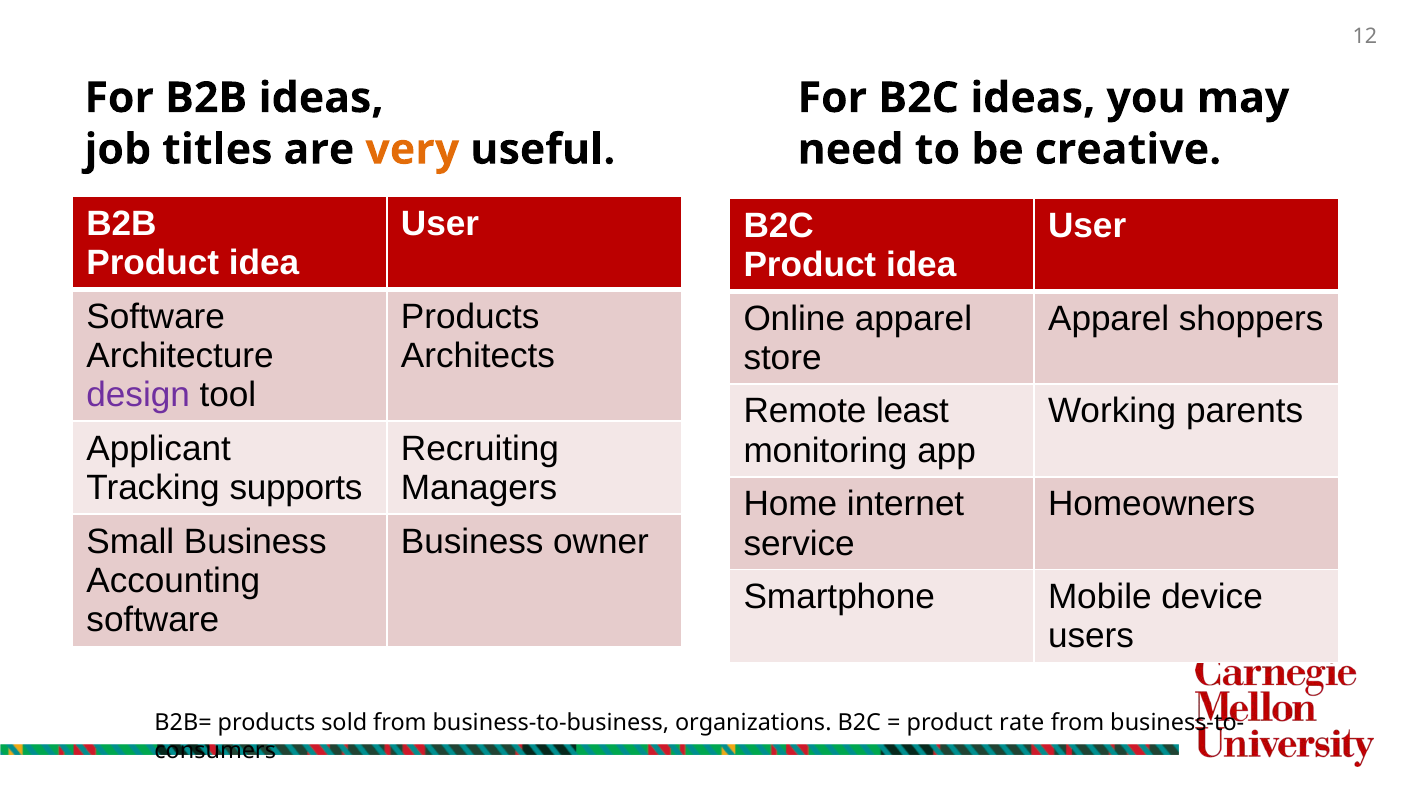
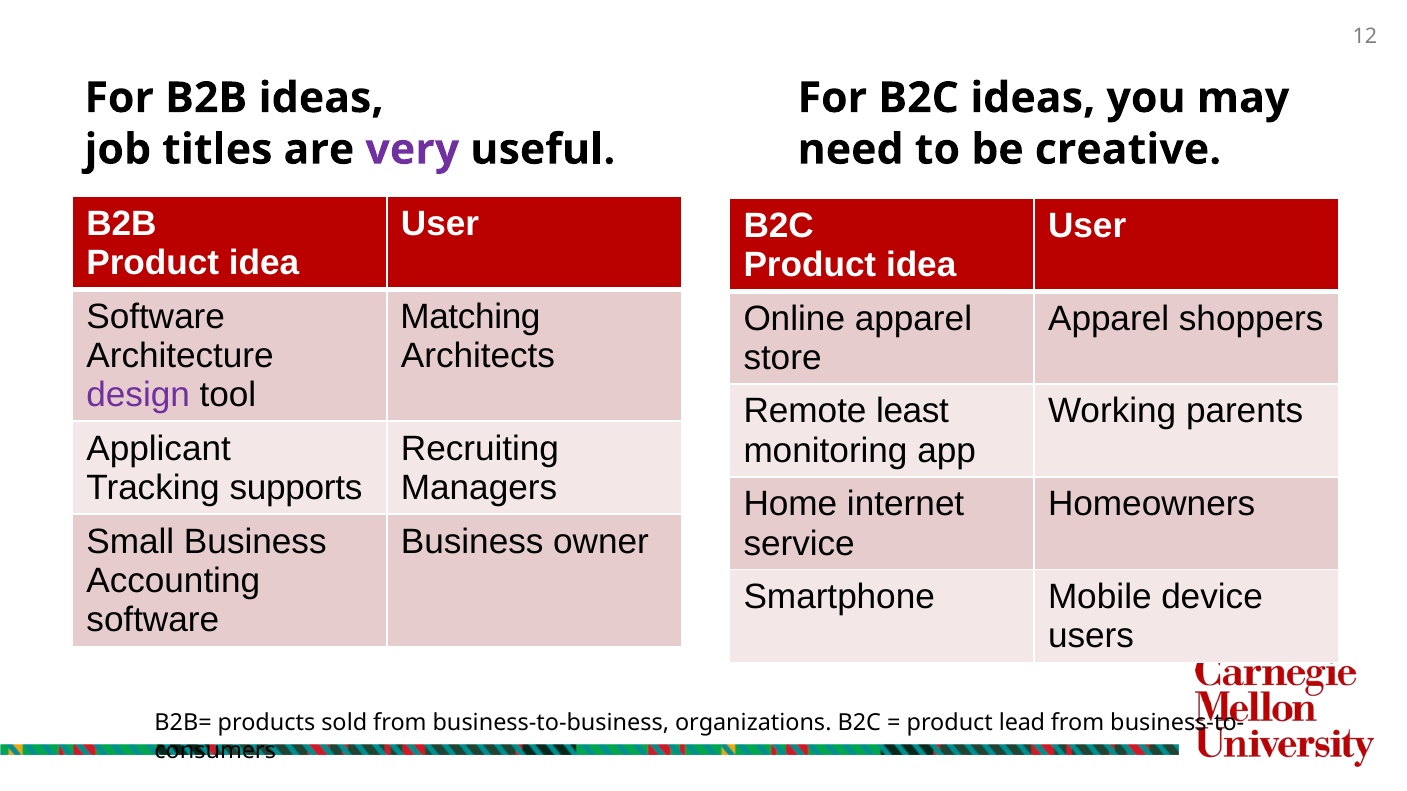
very colour: orange -> purple (412, 150)
Products: Products -> Matching (470, 317)
rate: rate -> lead (1022, 723)
